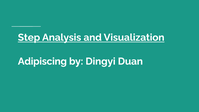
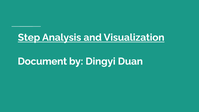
Adipiscing: Adipiscing -> Document (42, 61)
